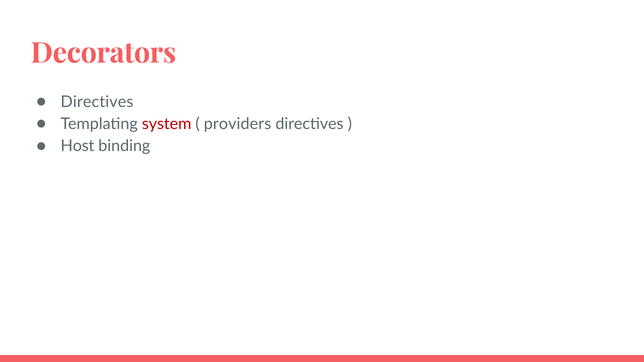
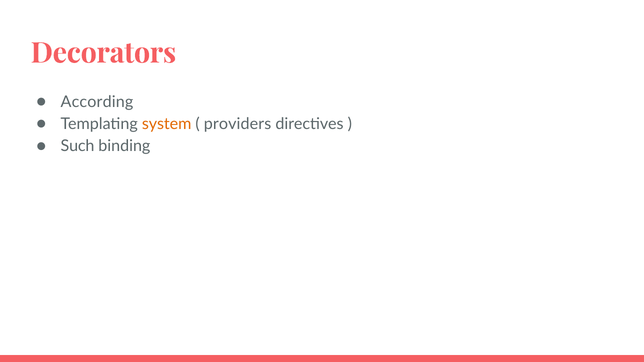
Directives: Directives -> According (97, 102)
system colour: red -> orange (167, 124)
Host: Host -> Such (78, 146)
